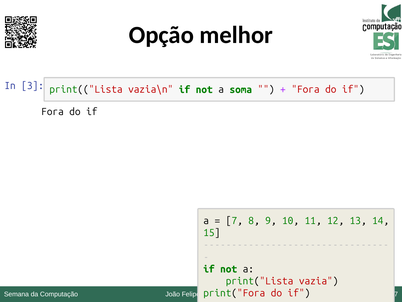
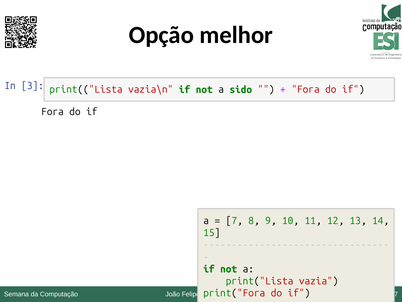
soma: soma -> sido (241, 90)
